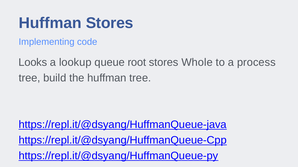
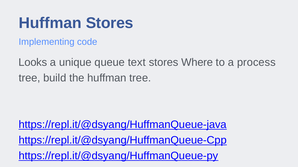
lookup: lookup -> unique (75, 62)
root: root -> text (137, 62)
Whole: Whole -> Where (197, 62)
